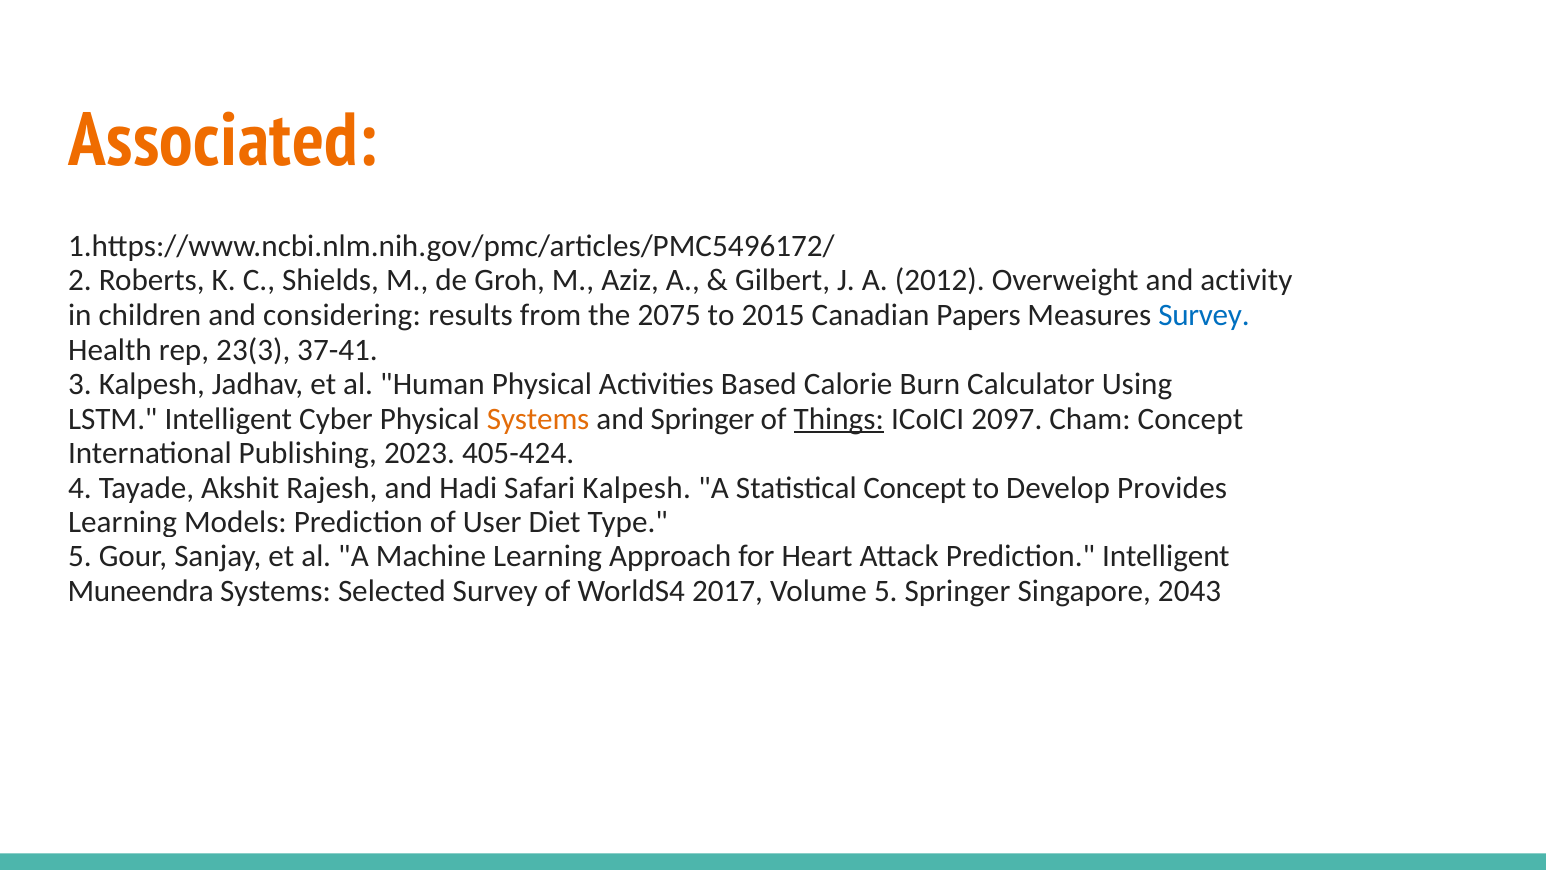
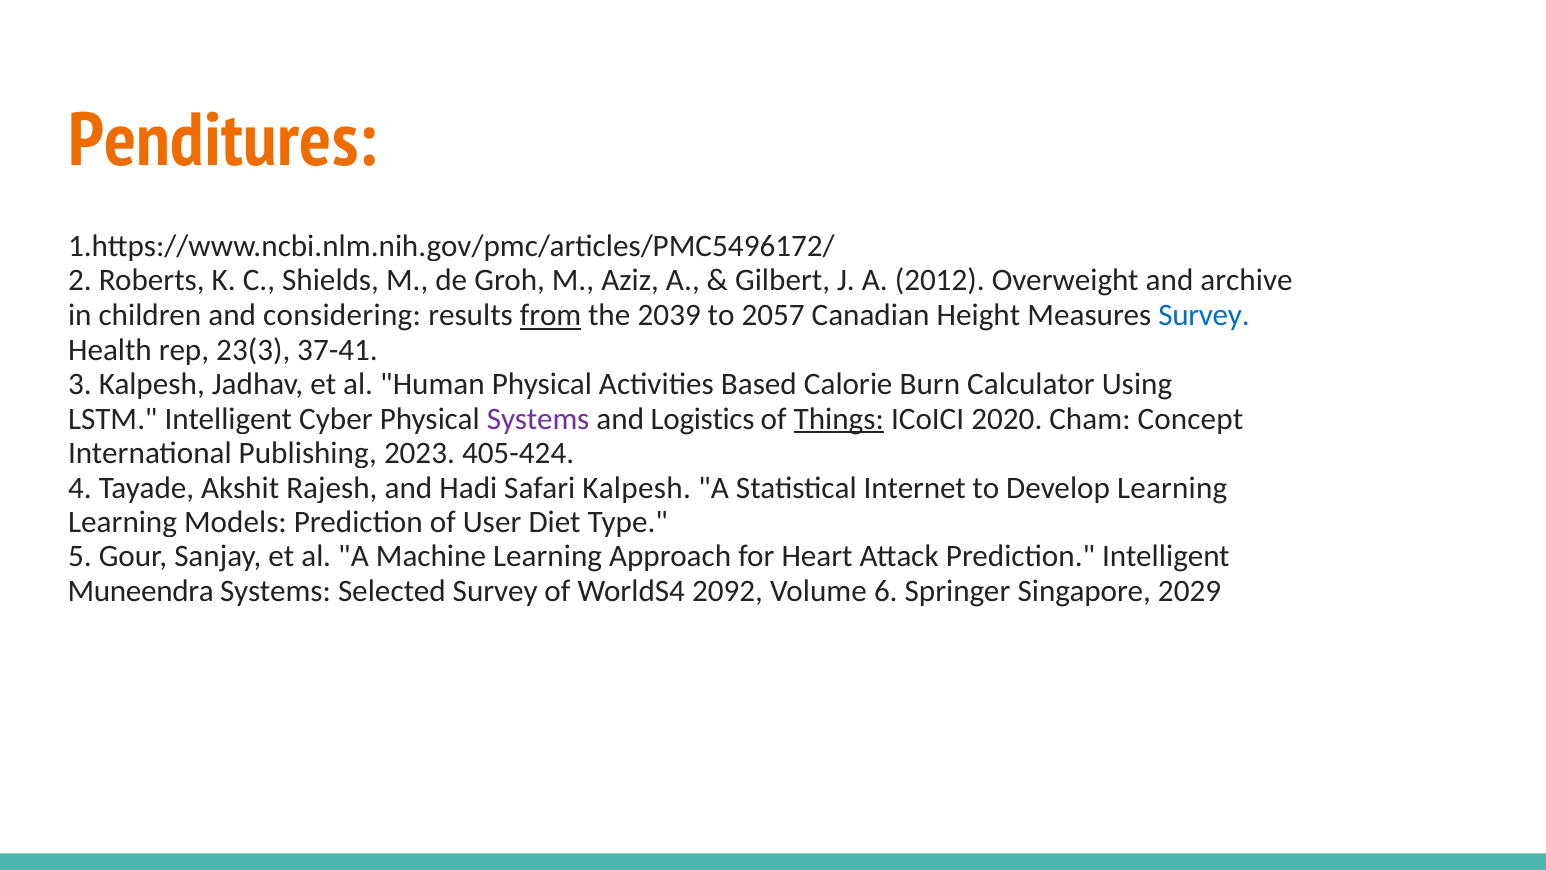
Associated: Associated -> Penditures (223, 141)
activity: activity -> archive (1247, 281)
from underline: none -> present (551, 315)
2075: 2075 -> 2039 (669, 315)
2015: 2015 -> 2057 (773, 315)
Papers: Papers -> Height (978, 315)
Systems colour: orange -> purple (538, 419)
and Springer: Springer -> Logistics (703, 419)
2097: 2097 -> 2020 (1007, 419)
Statistical Concept: Concept -> Internet (915, 488)
Develop Provides: Provides -> Learning (1172, 488)
2017: 2017 -> 2092 (728, 591)
Volume 5: 5 -> 6 (886, 591)
2043: 2043 -> 2029 (1190, 591)
